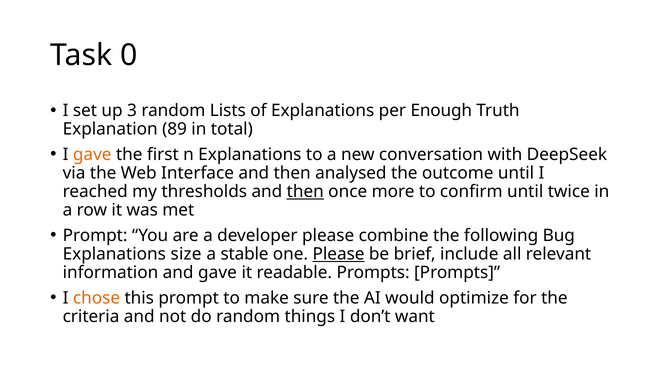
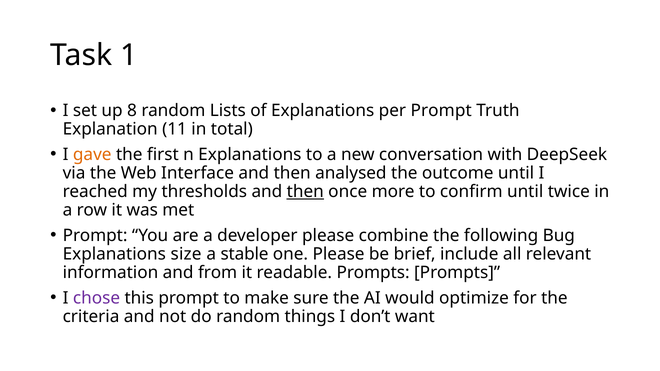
0: 0 -> 1 (129, 55)
3: 3 -> 8 (132, 110)
per Enough: Enough -> Prompt (441, 110)
89: 89 -> 11 (175, 129)
Please underline: present -> none (339, 254)
and gave: gave -> from (218, 273)
chose colour: orange -> purple (97, 298)
